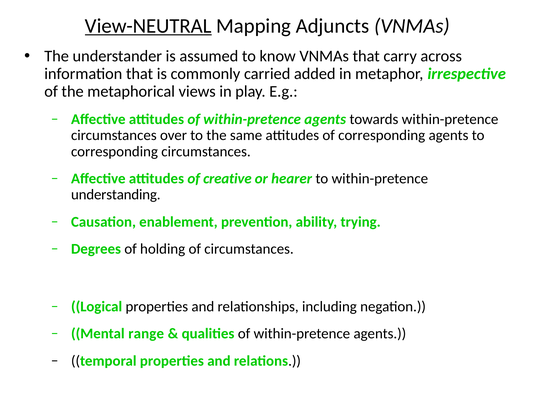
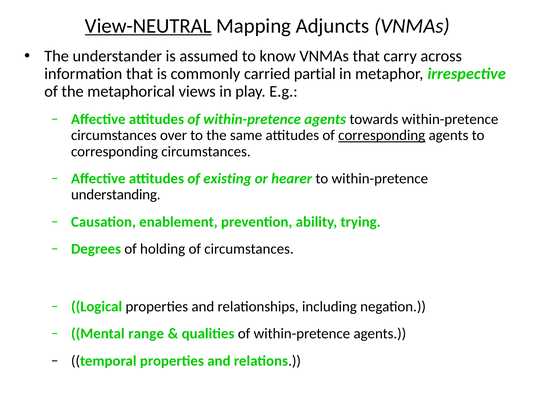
added: added -> partial (315, 74)
corresponding underline: none -> present (382, 135)
creative: creative -> existing (227, 179)
